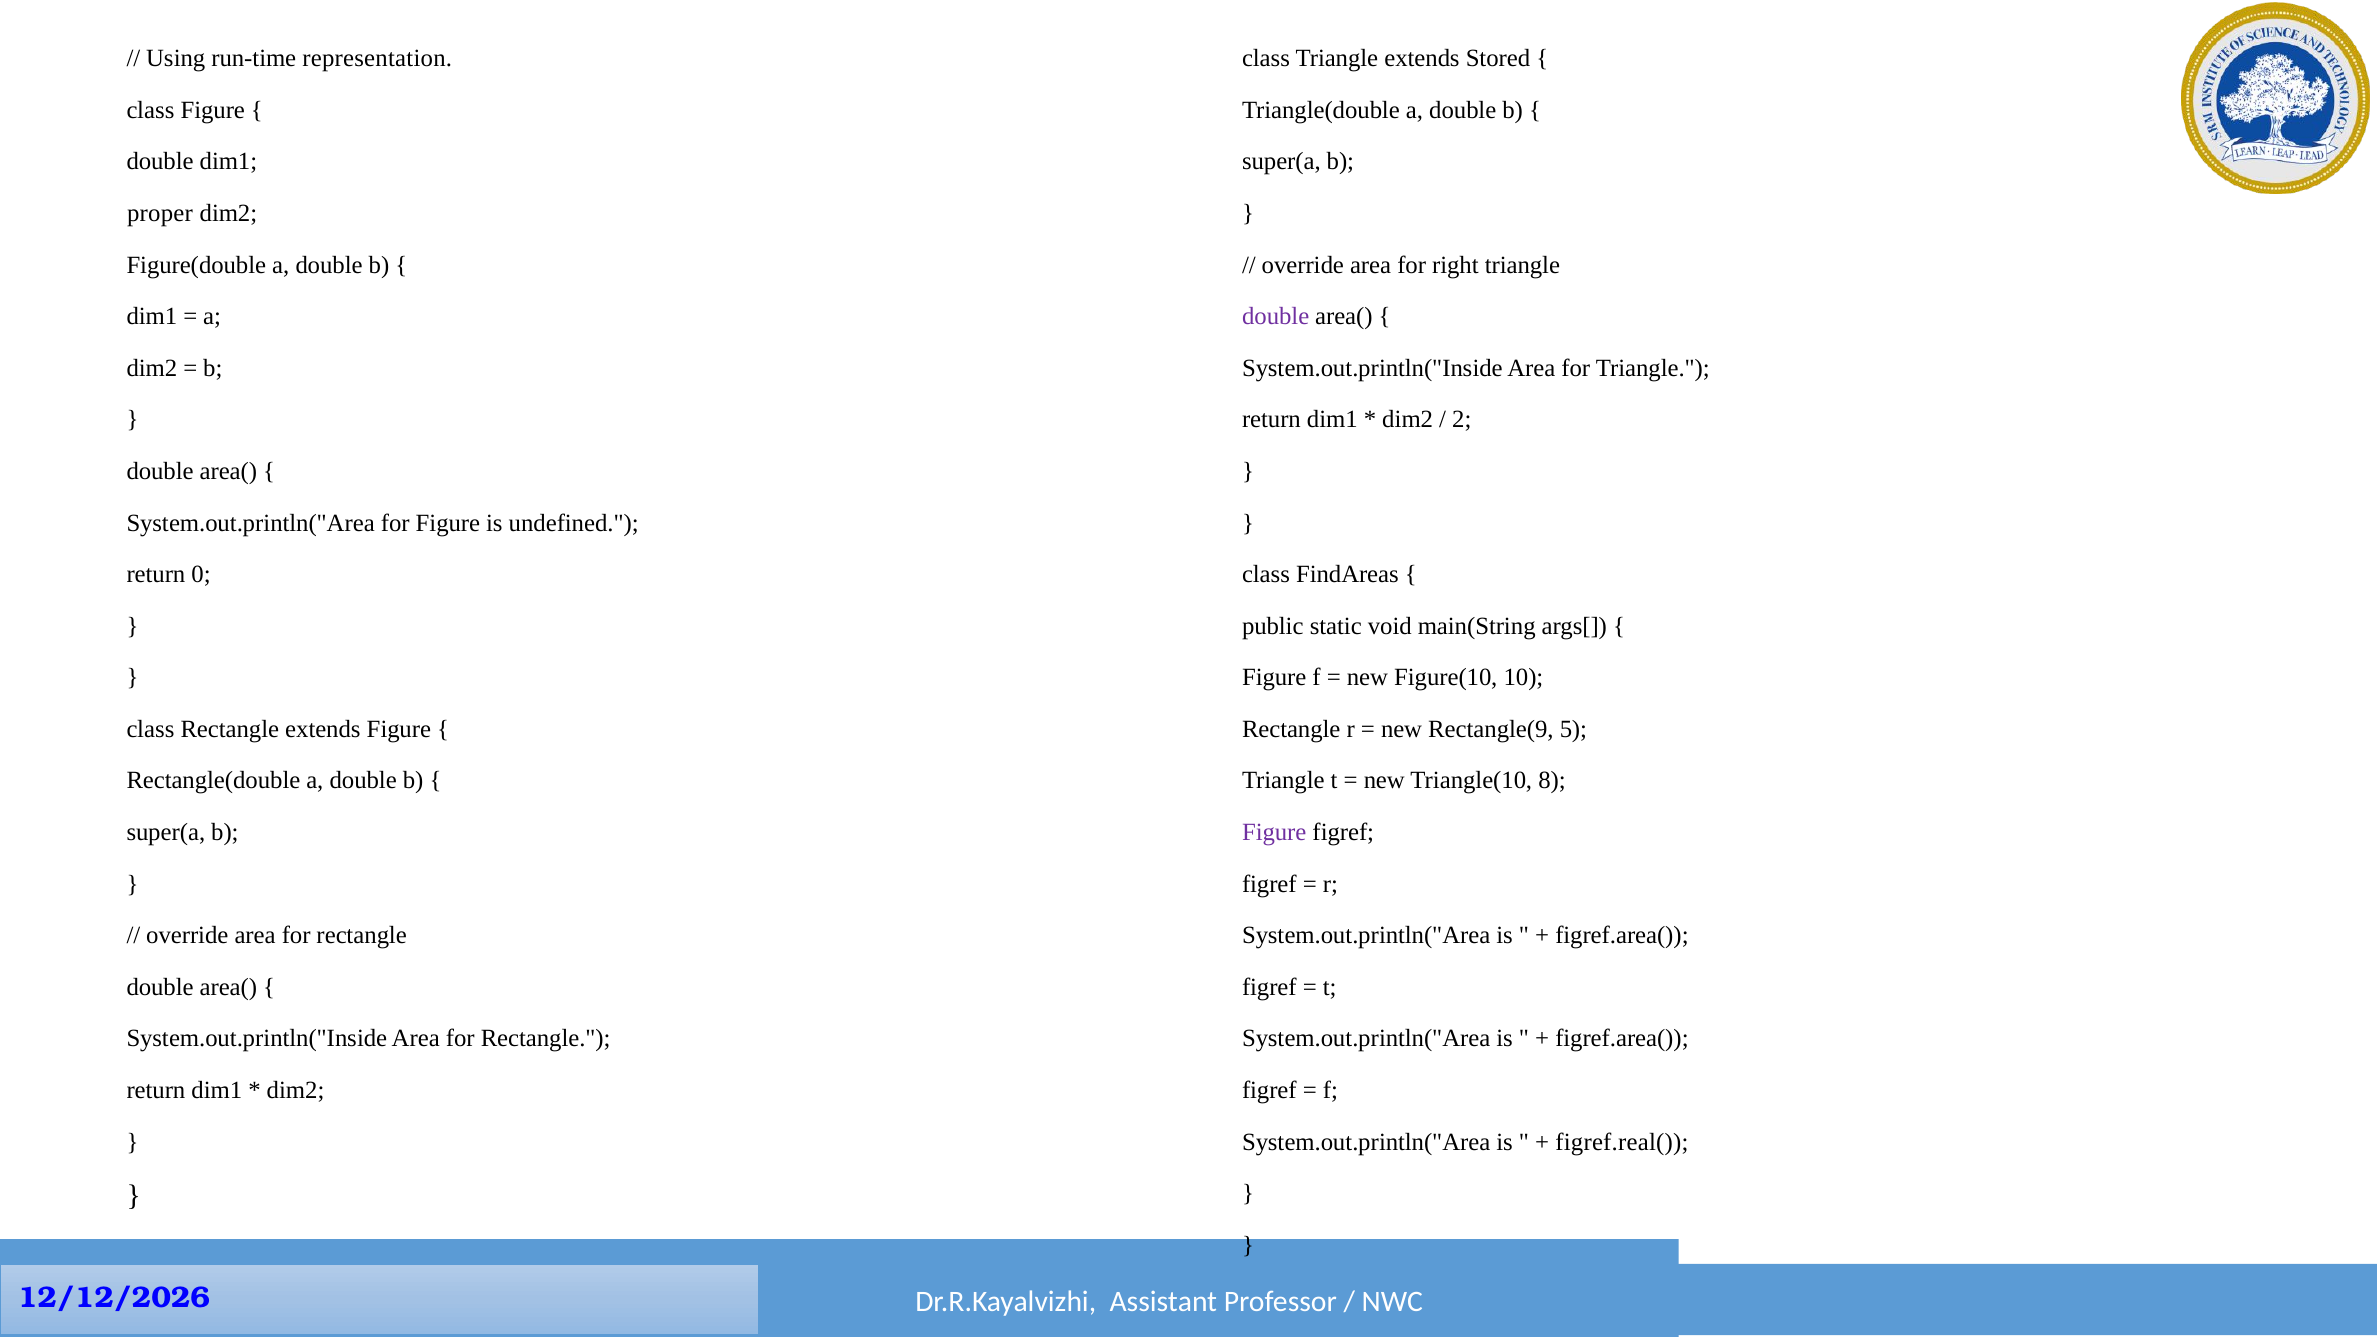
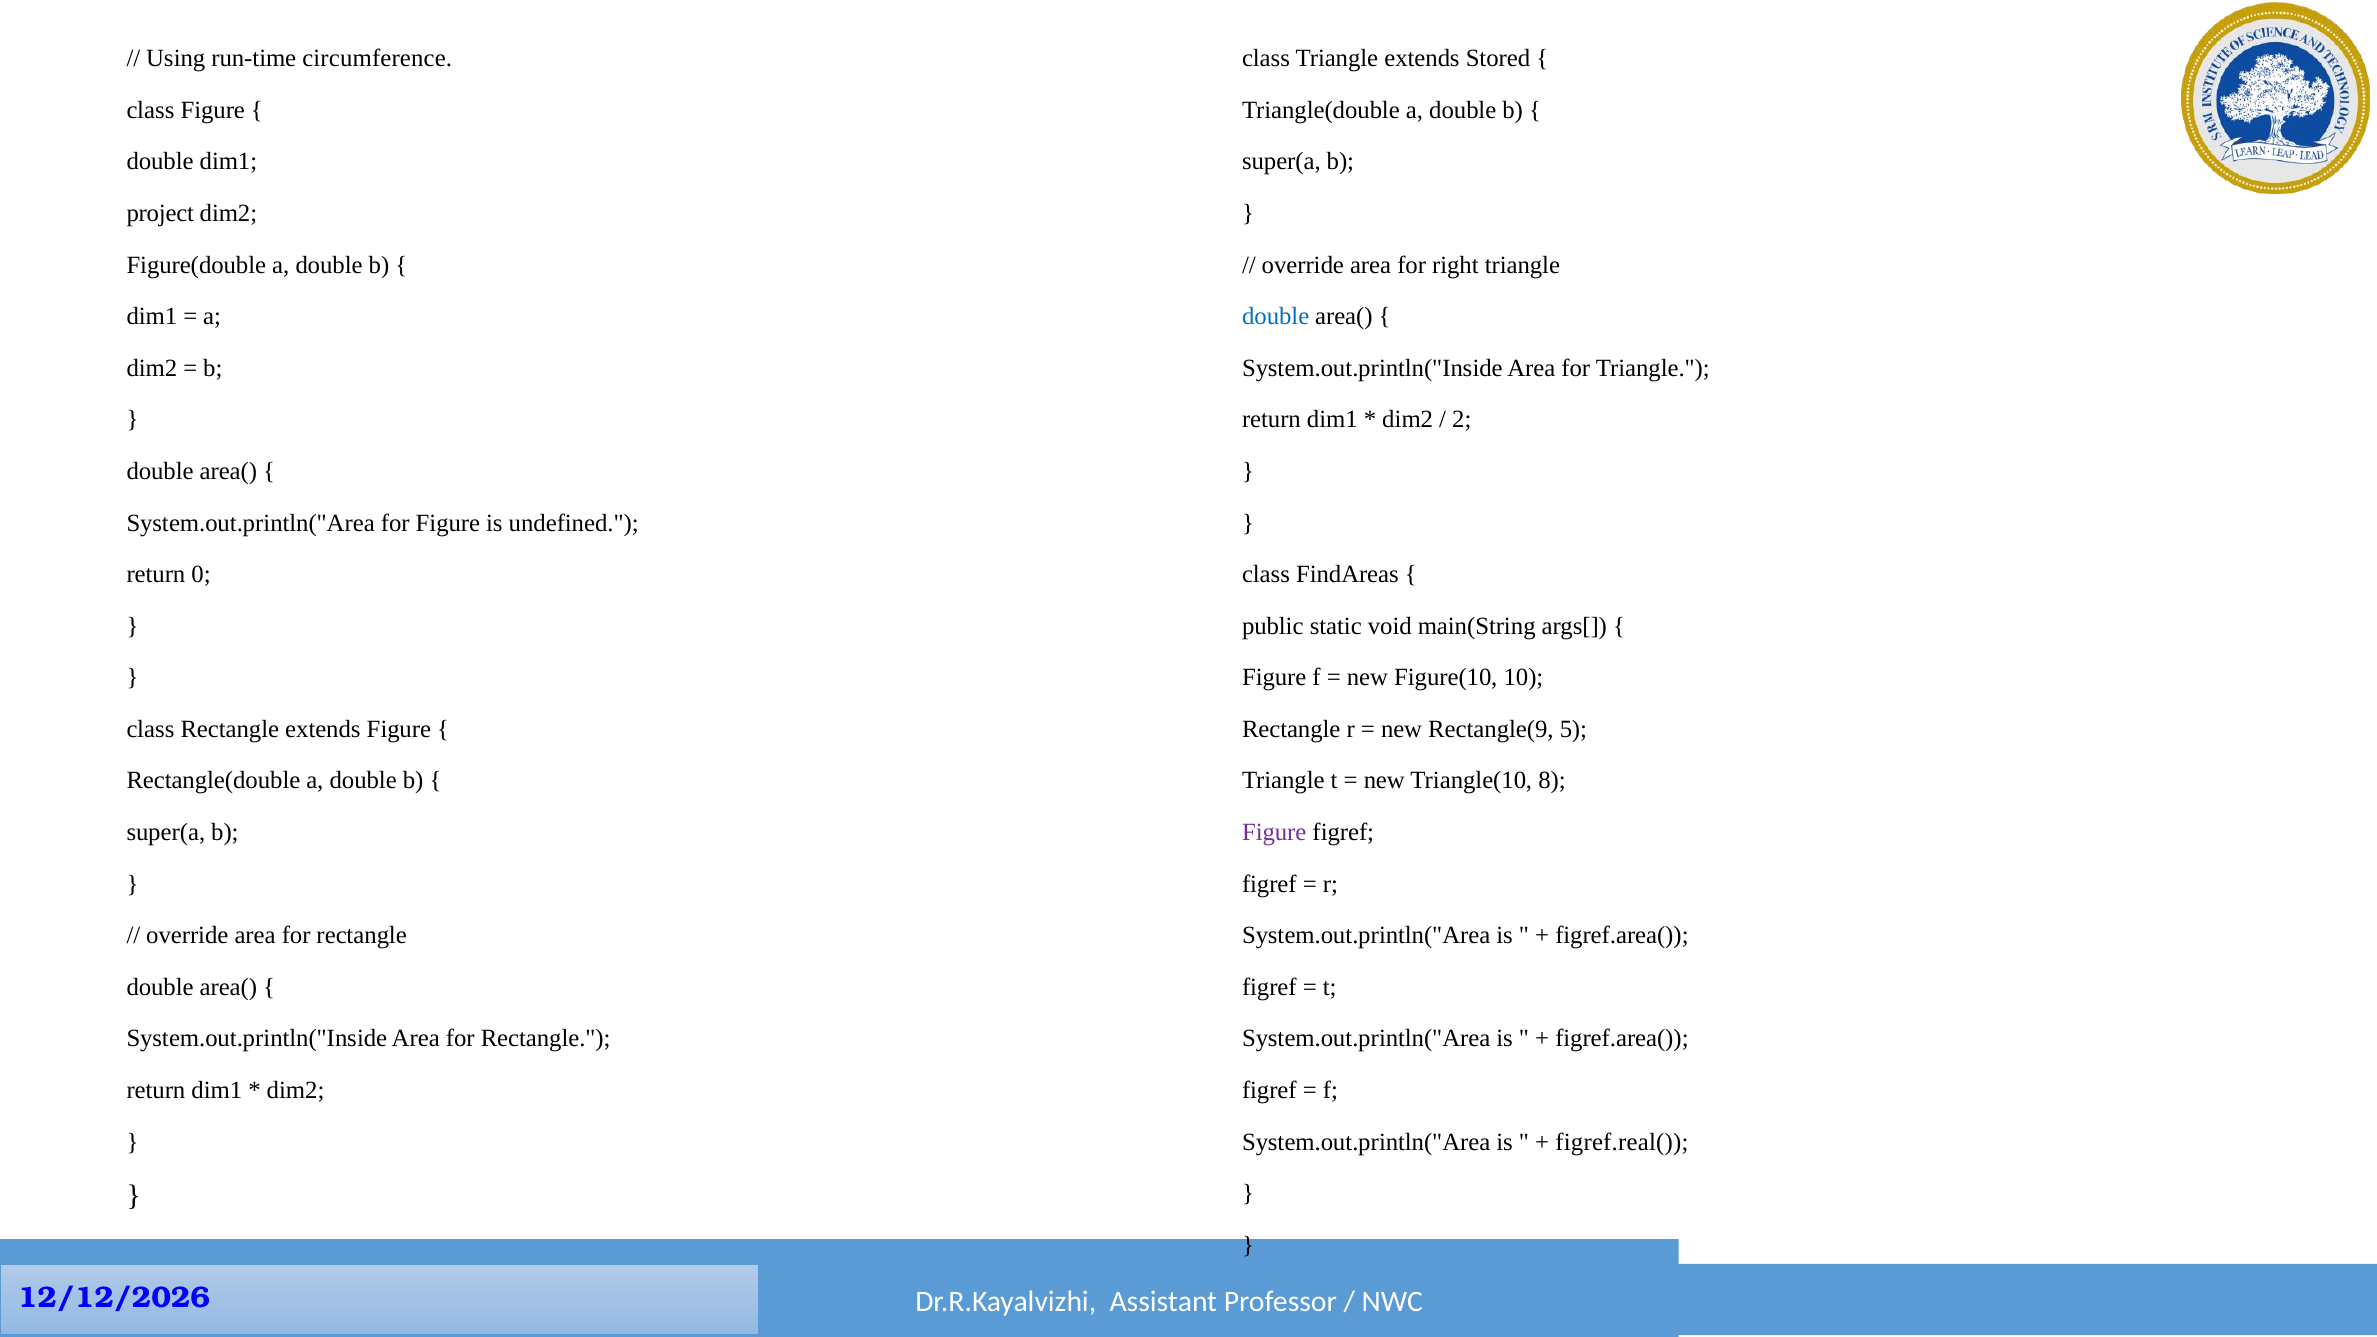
representation: representation -> circumference (377, 59)
proper: proper -> project (160, 213)
double colour: purple -> blue (1276, 317)
